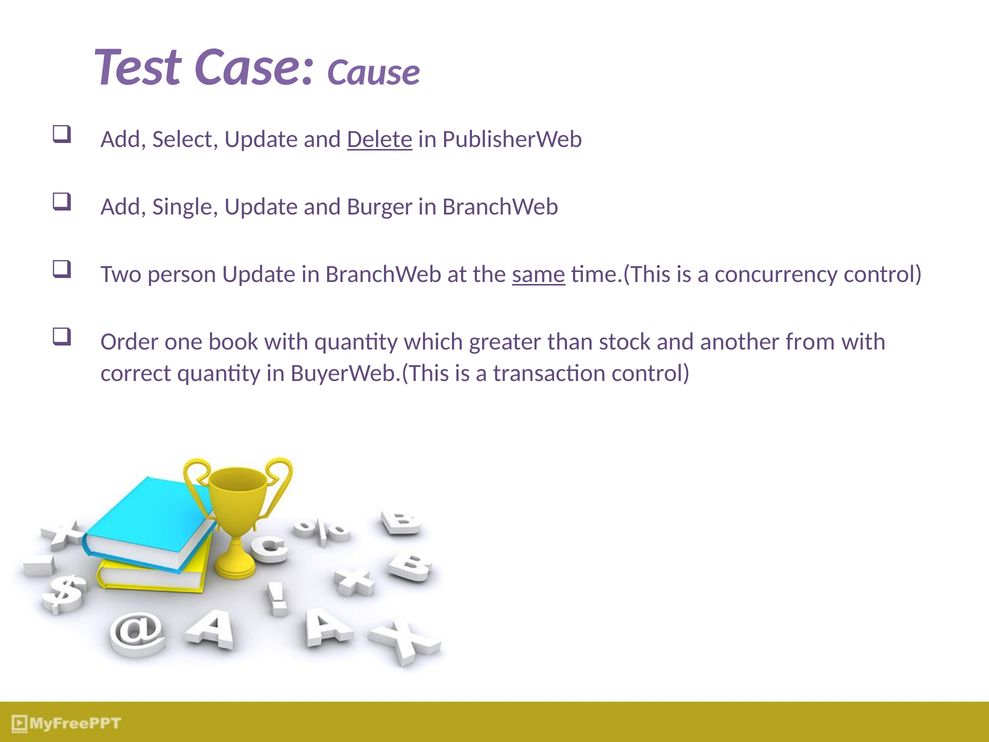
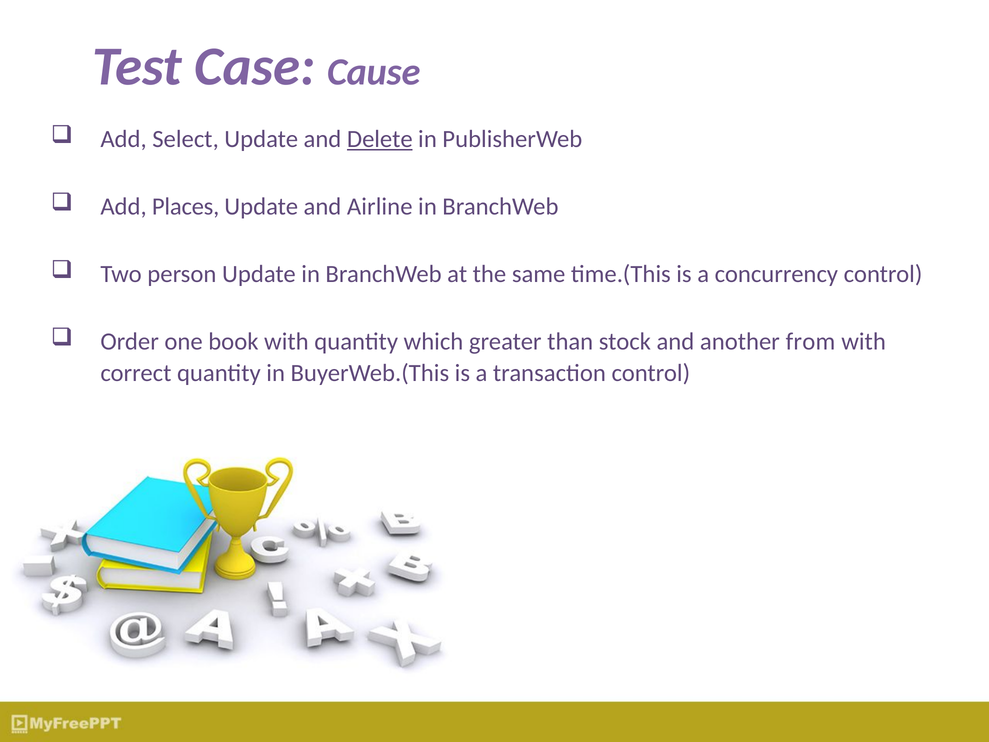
Single: Single -> Places (186, 206)
Burger: Burger -> Airline (380, 206)
same underline: present -> none (539, 274)
